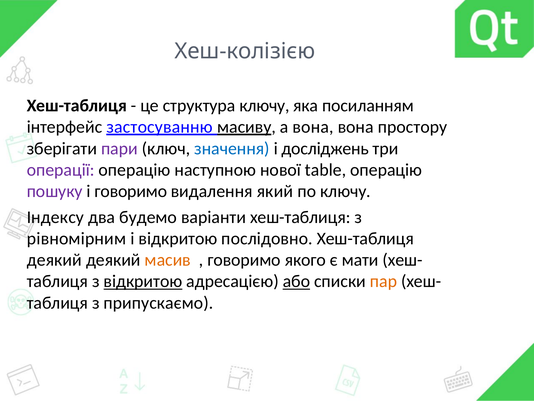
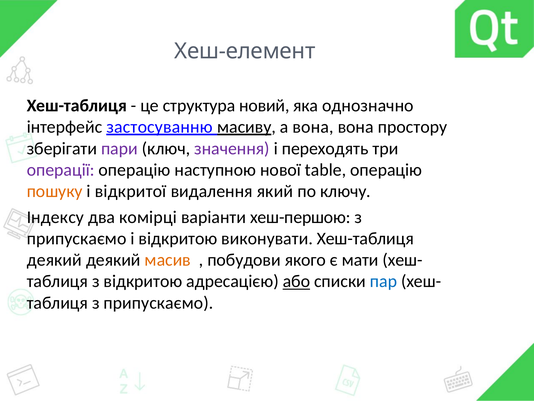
Хеш-колізією: Хеш-колізією -> Хеш-елемент (245, 51)
структура ключу: ключу -> новий (264, 105)
посиланням: посиланням -> однозначно (368, 105)
значення colour: blue -> purple (232, 148)
досліджень: досліджень -> переходять (325, 148)
пошуку colour: purple -> orange (55, 191)
і говоримо: говоримо -> відкритої (131, 191)
будемо: будемо -> комірці (148, 217)
варіанти хеш-таблиця: хеш-таблиця -> хеш-першою (300, 217)
рівномірним: рівномірним -> припускаємо (77, 238)
послідовно: послідовно -> виконувати (267, 238)
говоримо: говоримо -> побудови (244, 260)
відкритою underline: present -> none (143, 281)
пар colour: orange -> blue (383, 281)
